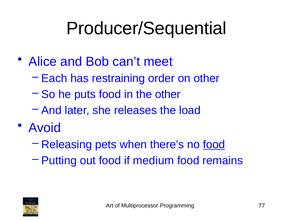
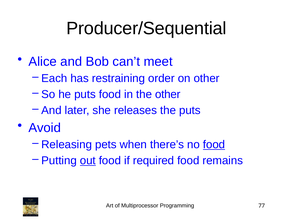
the load: load -> puts (190, 110)
out underline: none -> present (88, 160)
medium: medium -> required (154, 160)
